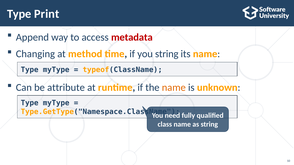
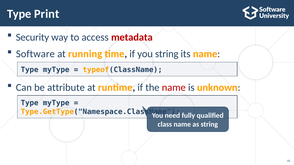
Append: Append -> Security (32, 37)
Changing: Changing -> Software (35, 54)
method: method -> running (85, 54)
name colour: orange -> red (174, 88)
